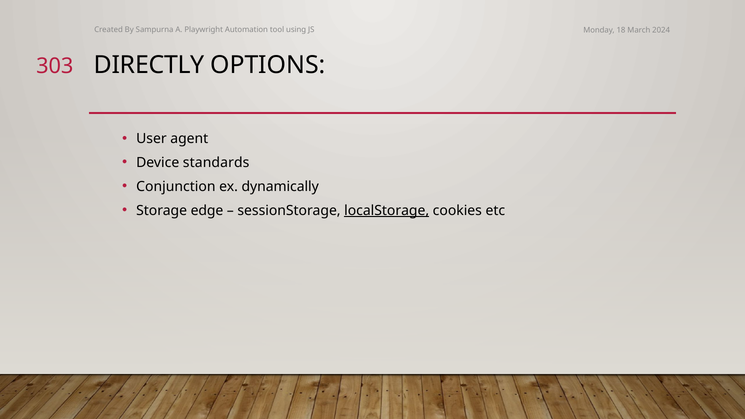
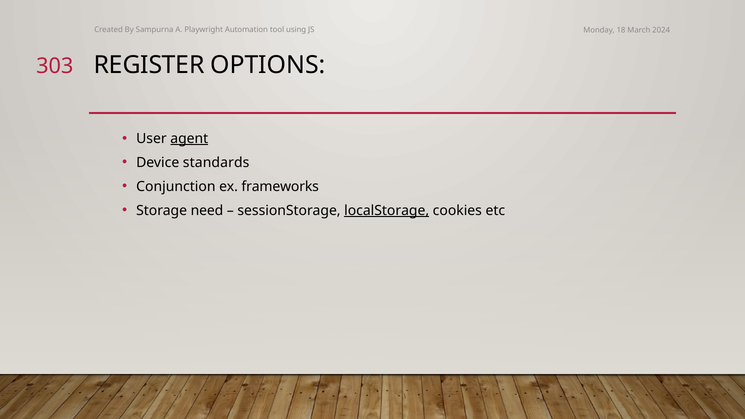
DIRECTLY: DIRECTLY -> REGISTER (149, 65)
agent underline: none -> present (189, 139)
dynamically: dynamically -> frameworks (280, 187)
edge: edge -> need (207, 211)
